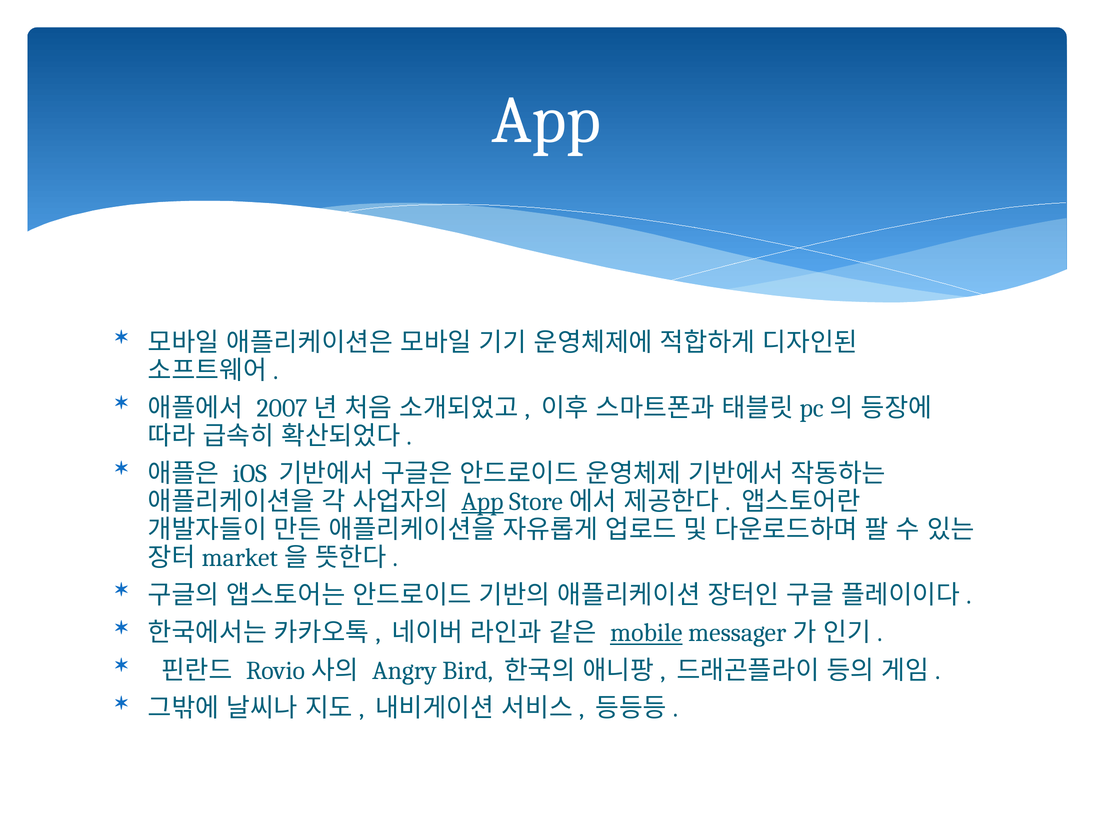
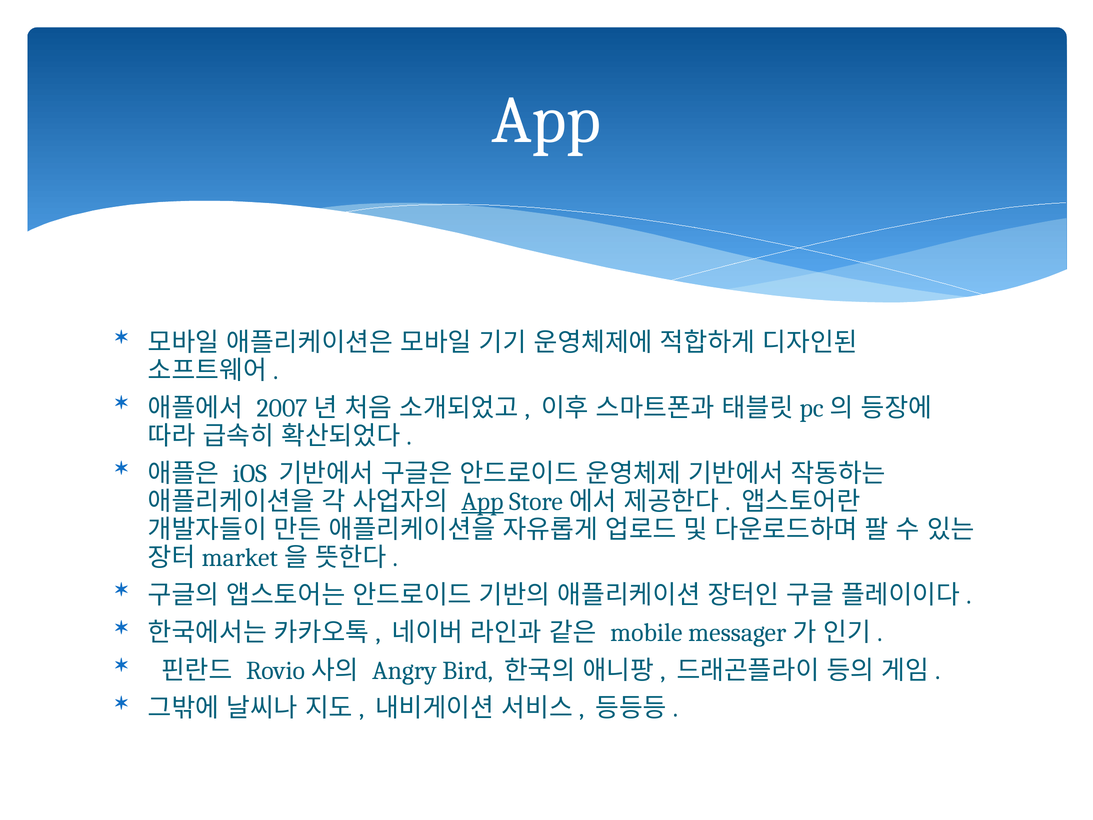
mobile underline: present -> none (646, 633)
